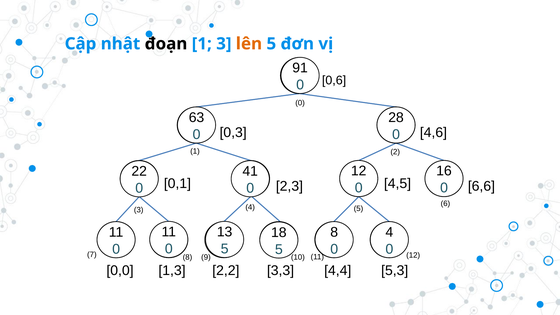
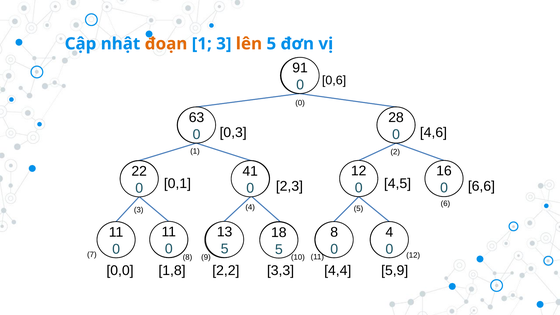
đoạn colour: black -> orange (166, 44)
1,3: 1,3 -> 1,8 (172, 271)
5,3: 5,3 -> 5,9 (395, 271)
